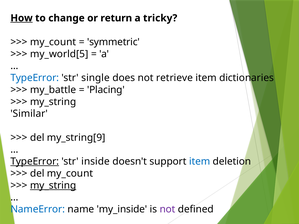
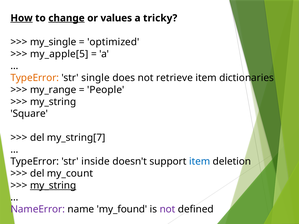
change underline: none -> present (66, 18)
return: return -> values (116, 18)
my_count: my_count -> my_single (53, 42)
symmetric: symmetric -> optimized (113, 42)
my_world[5: my_world[5 -> my_apple[5 (59, 54)
TypeError colour: blue -> orange (35, 78)
my_battle: my_battle -> my_range (53, 90)
Placing: Placing -> People (106, 90)
Similar: Similar -> Square (29, 114)
my_string[9: my_string[9 -> my_string[7 (76, 138)
TypeError underline: present -> none (35, 162)
NameError colour: blue -> purple (38, 209)
my_inside: my_inside -> my_found (122, 209)
